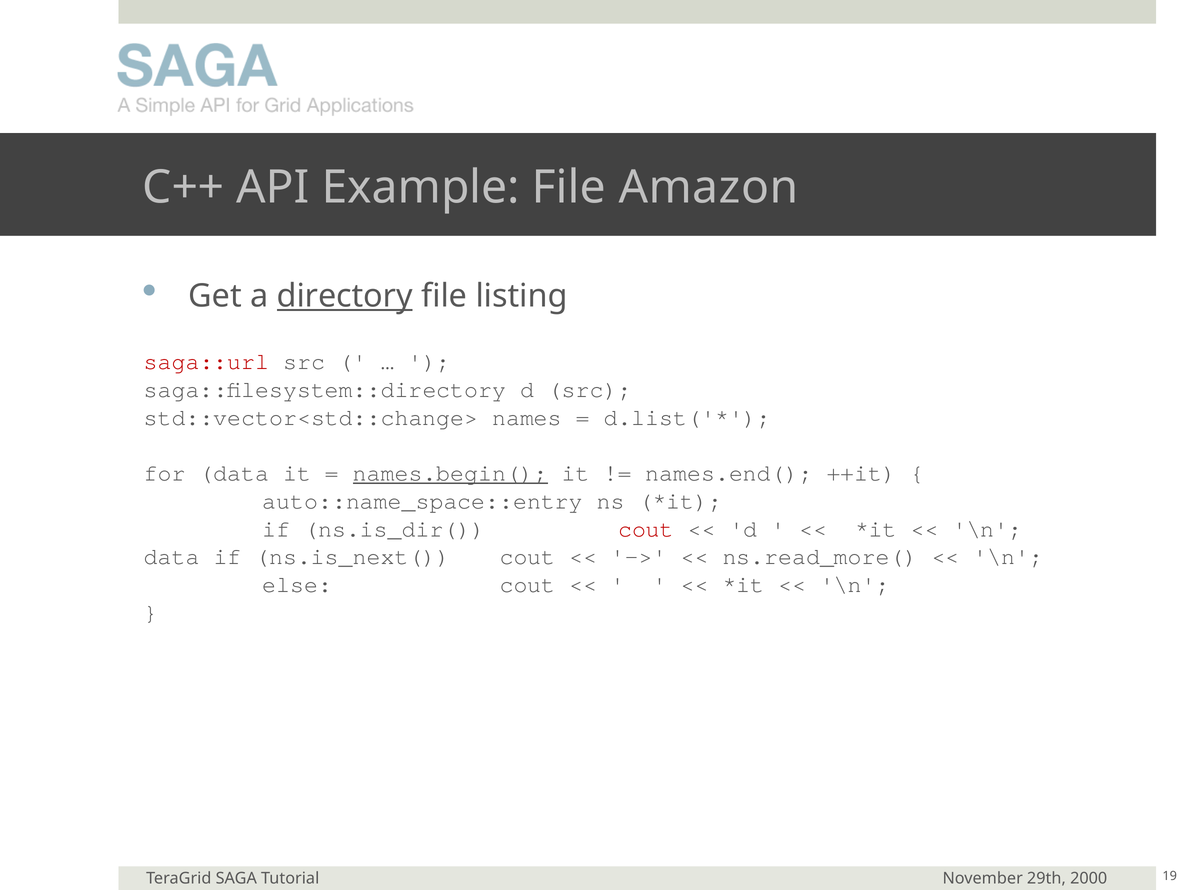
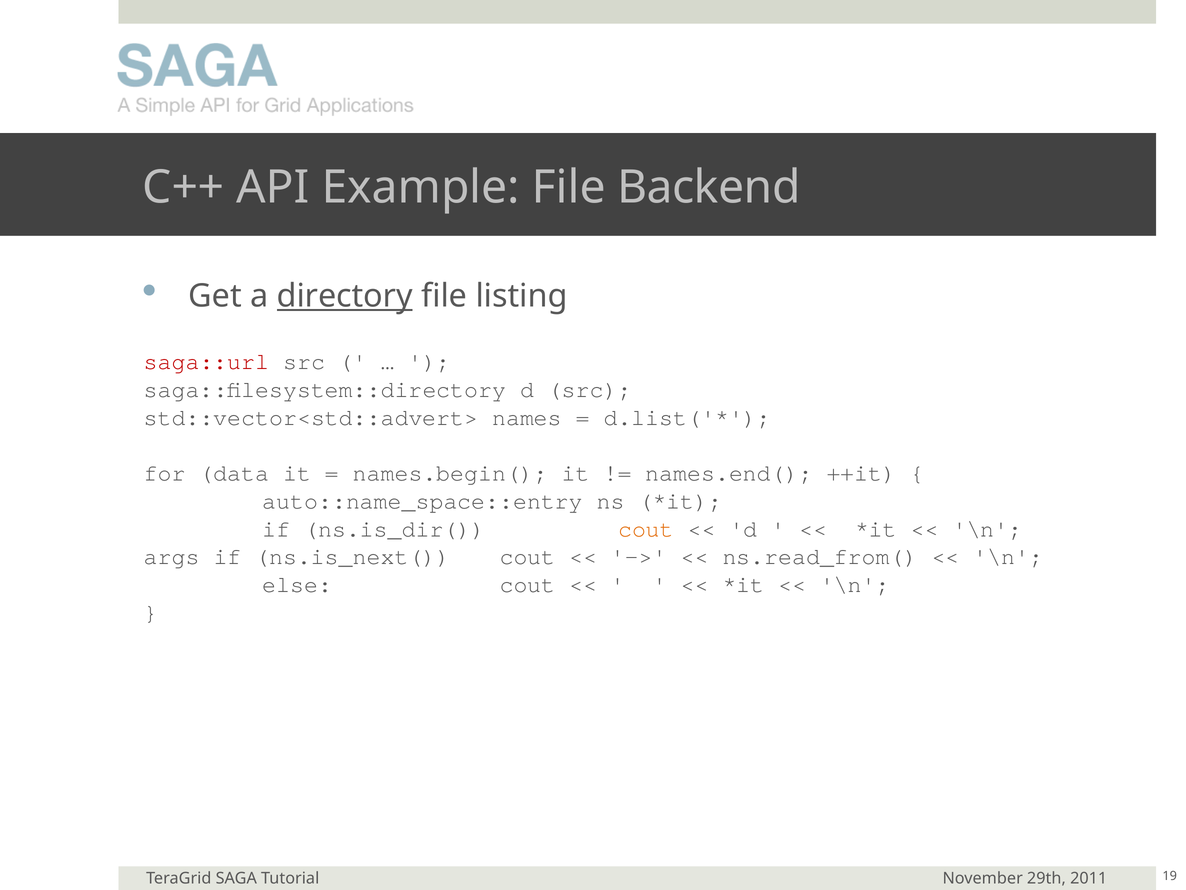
Amazon: Amazon -> Backend (709, 188)
std::vector<std::change>: std::vector<std::change> -> std::vector<std::advert> (311, 417)
names.begin( underline: present -> none (450, 473)
cout colour: red -> orange (646, 529)
data: data -> args (172, 556)
ns.read_more(: ns.read_more( -> ns.read_from( (820, 556)
2000: 2000 -> 2011 (1089, 878)
